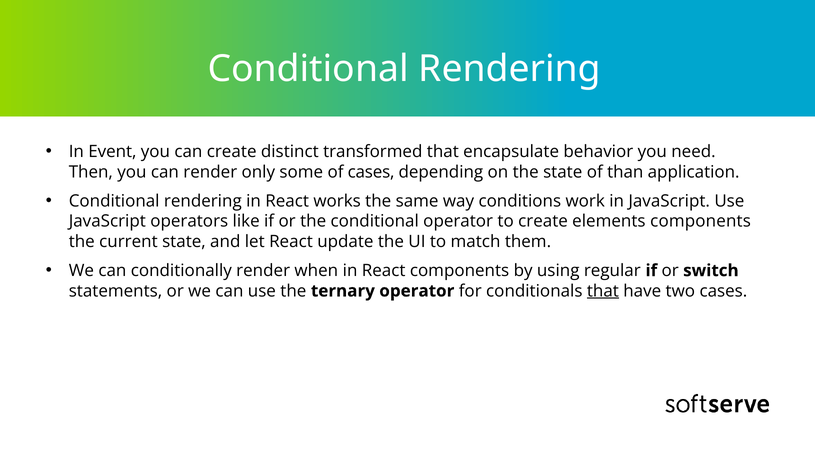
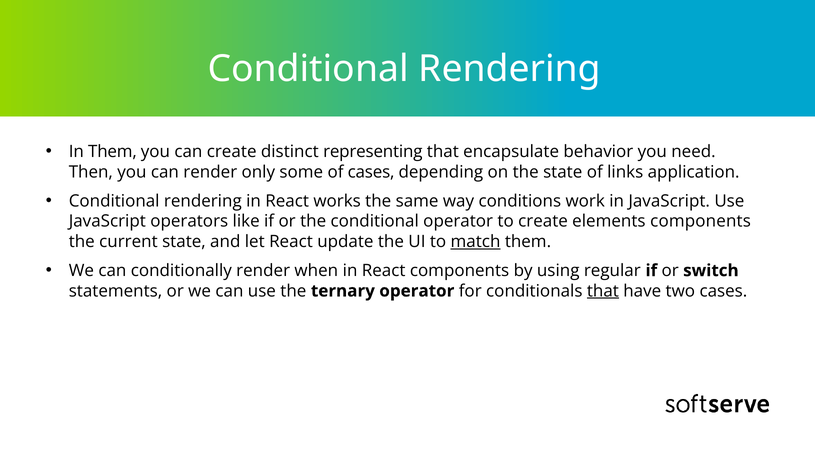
In Event: Event -> Them (112, 152)
transformed: transformed -> representing (373, 152)
than: than -> links (625, 172)
match underline: none -> present (476, 242)
